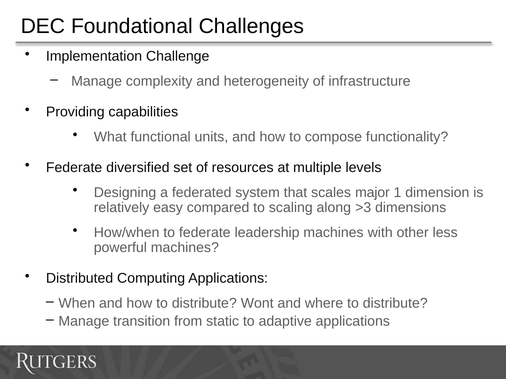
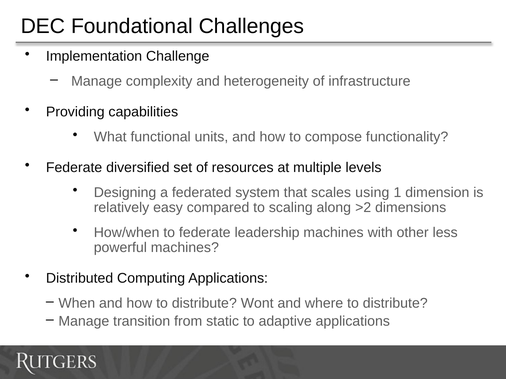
major: major -> using (372, 193)
>3: >3 -> >2 (363, 208)
